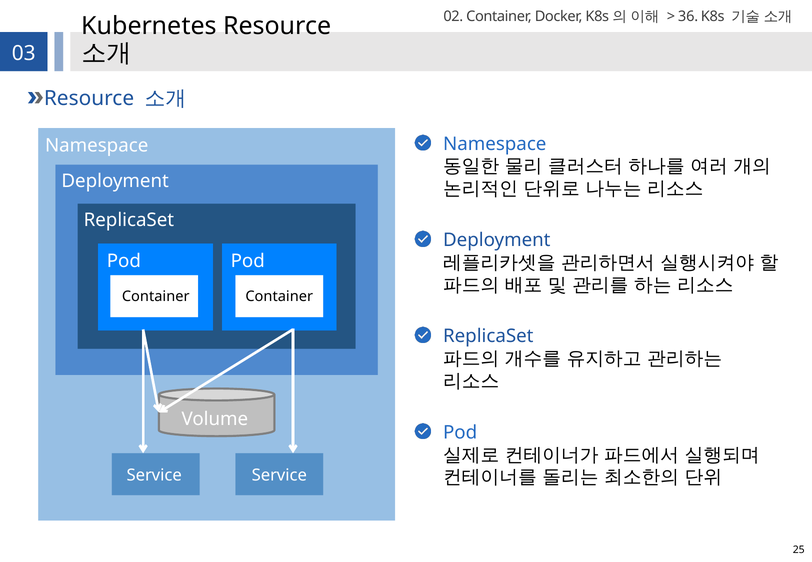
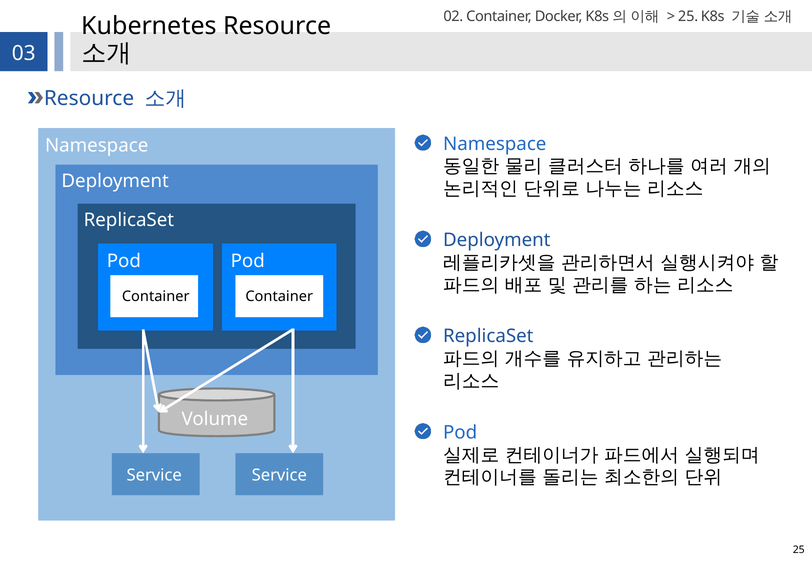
36: 36 -> 25 (688, 17)
